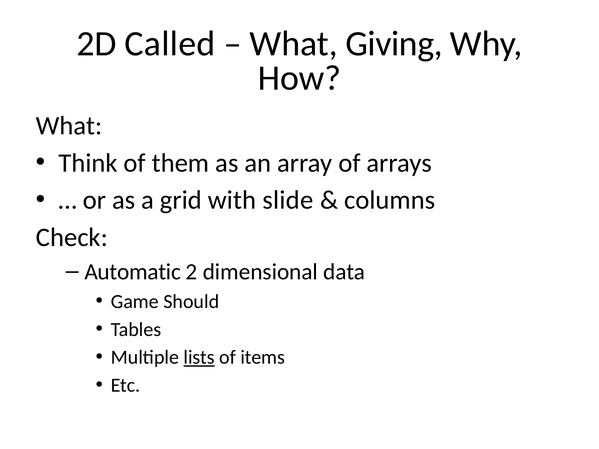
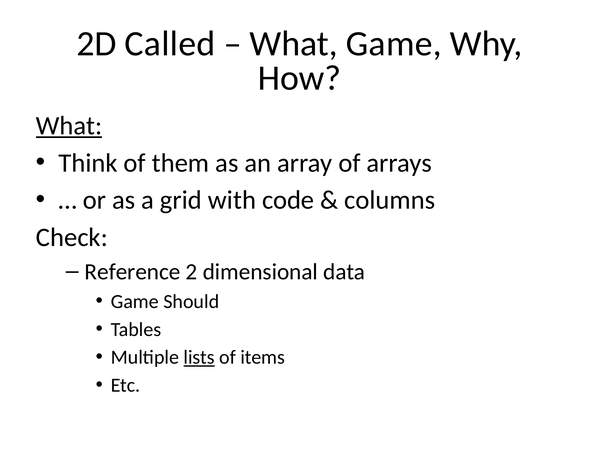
What Giving: Giving -> Game (394, 44)
What underline: none -> present (69, 126)
slide: slide -> code (288, 200)
Automatic: Automatic -> Reference (133, 272)
